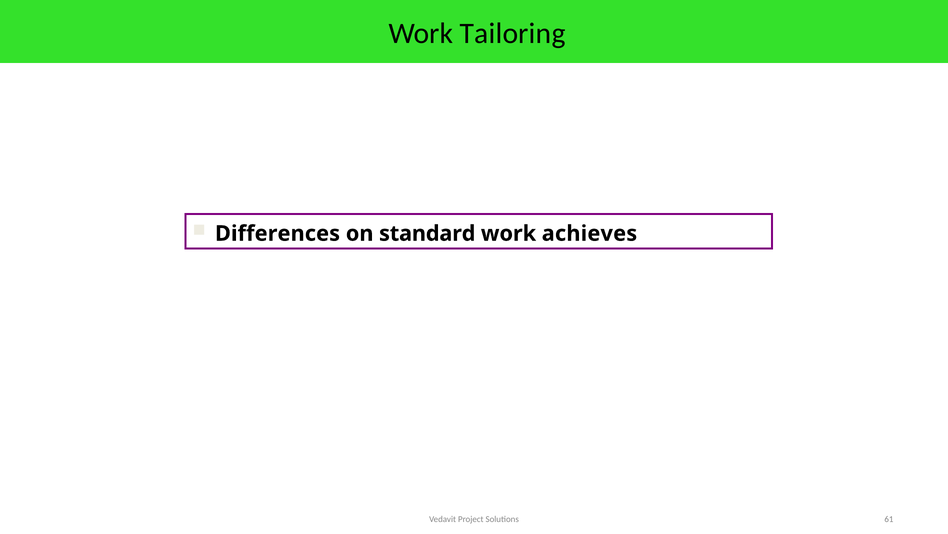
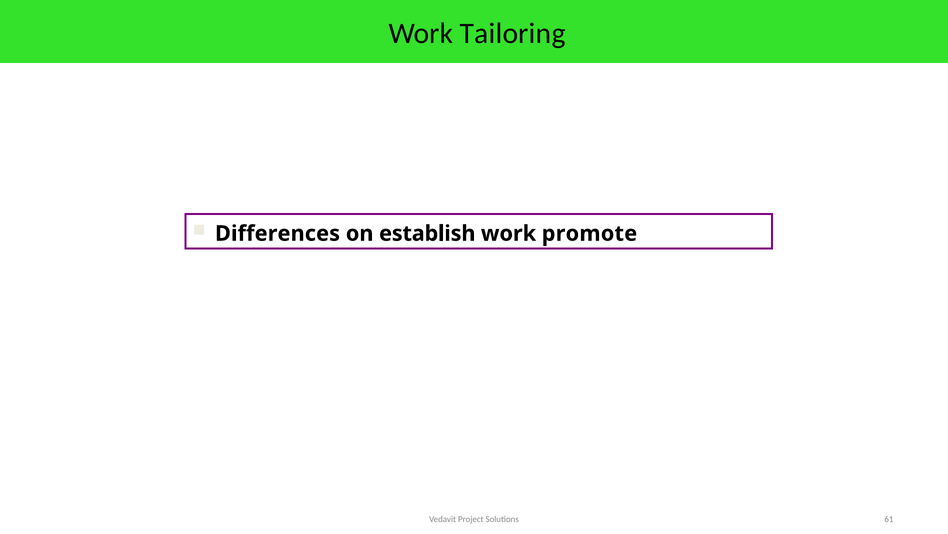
standard: standard -> establish (427, 233)
achieves: achieves -> promote (589, 233)
